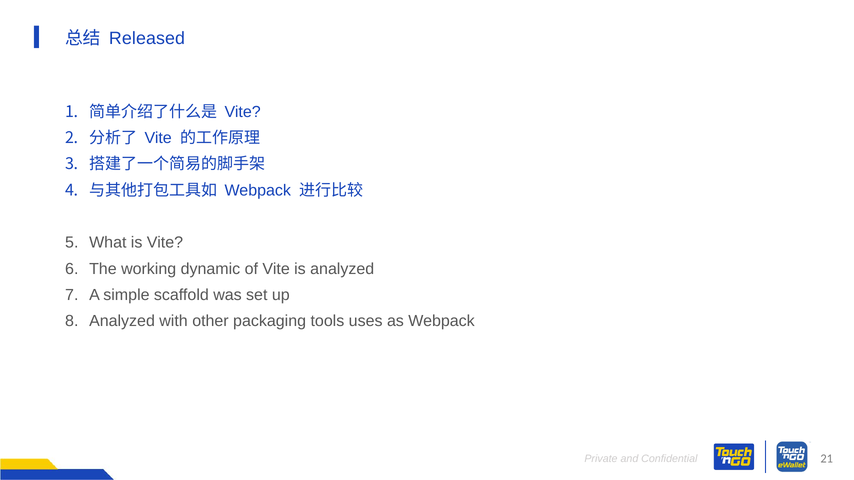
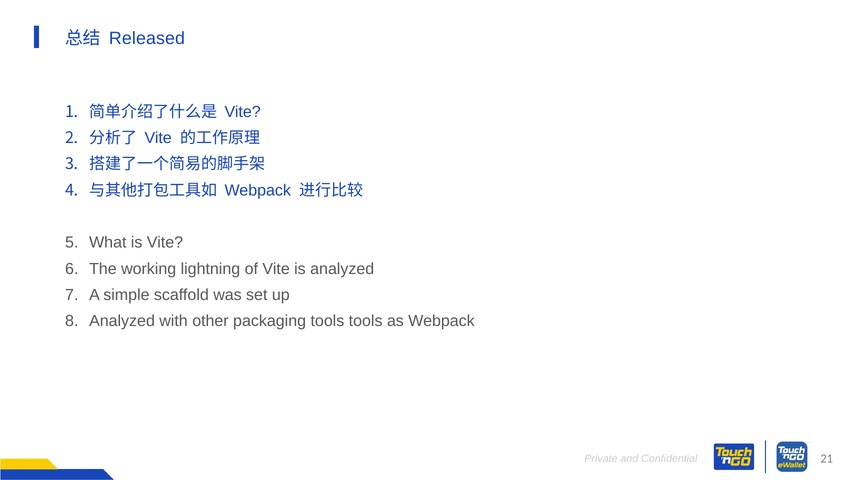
dynamic: dynamic -> lightning (210, 269)
tools uses: uses -> tools (366, 321)
